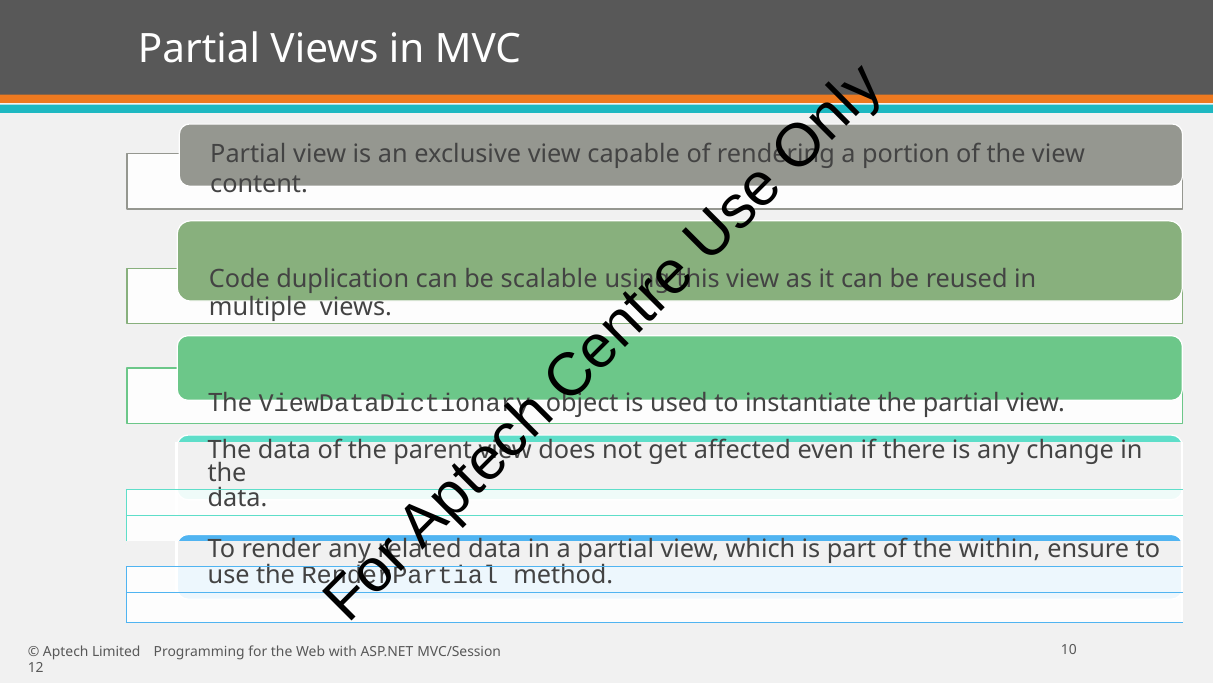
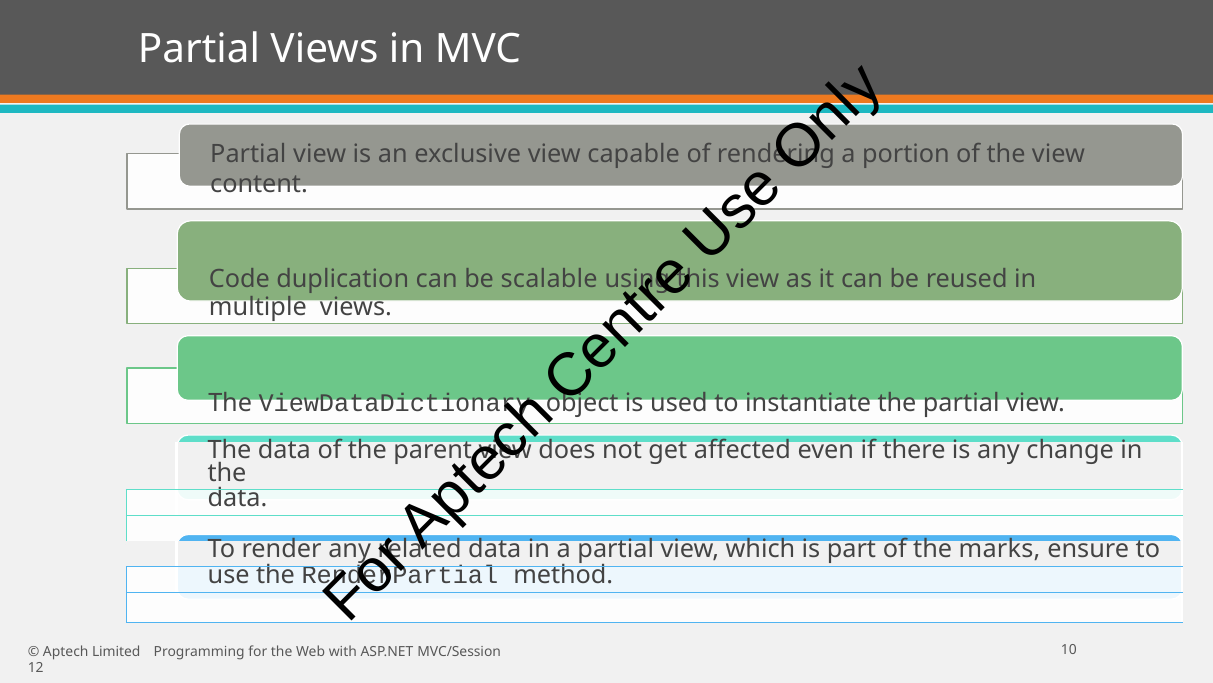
within: within -> marks (1000, 548)
